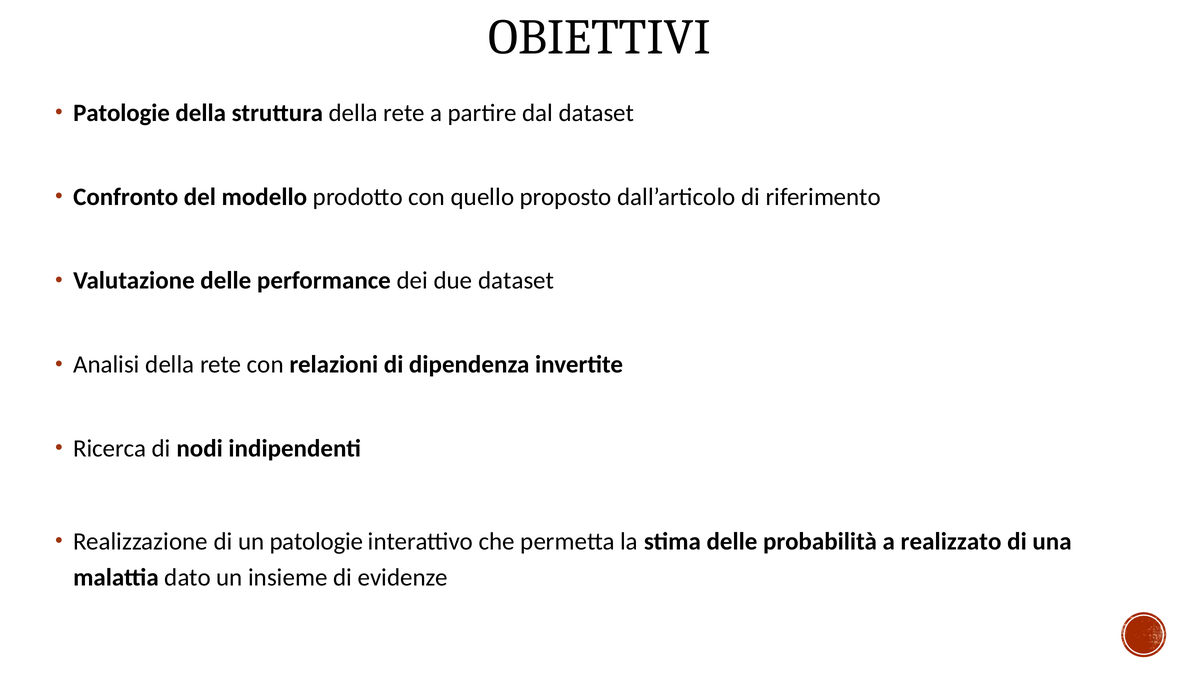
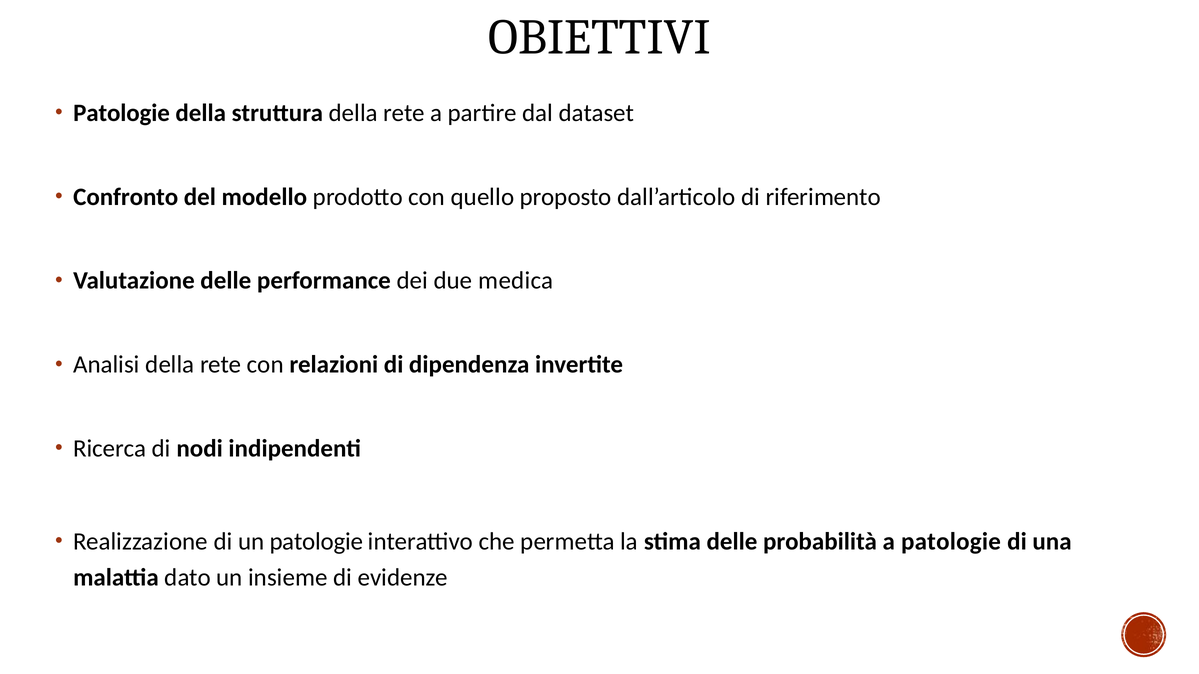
due dataset: dataset -> medica (516, 281)
a realizzato: realizzato -> patologie (951, 542)
